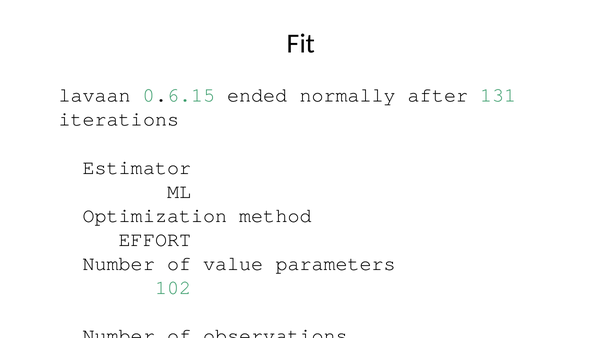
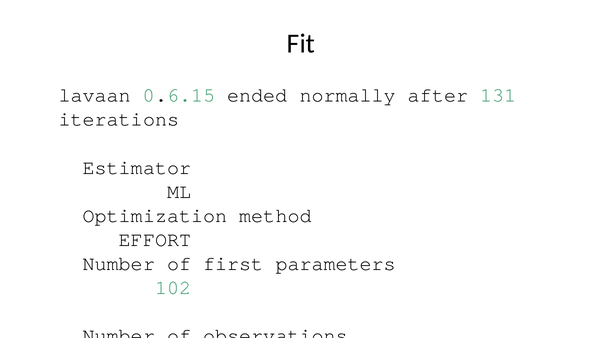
value: value -> first (233, 264)
